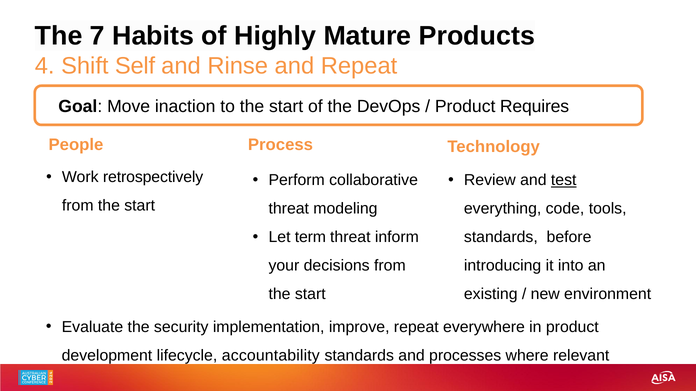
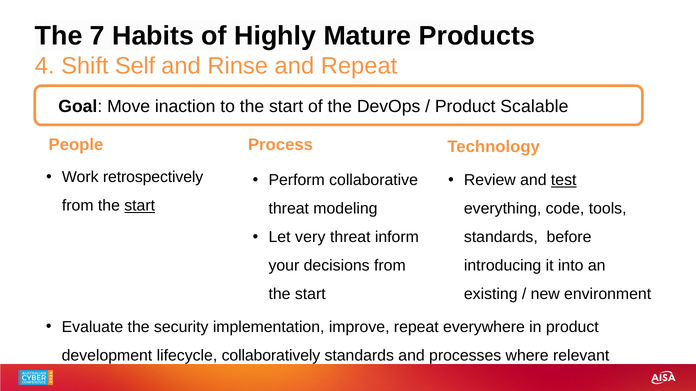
Requires: Requires -> Scalable (534, 107)
start underline: none -> present (140, 206)
term: term -> very (310, 237)
accountability: accountability -> collaboratively (271, 356)
